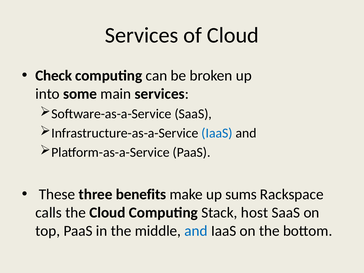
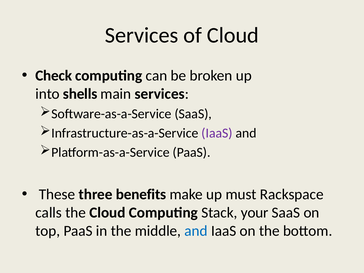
some: some -> shells (80, 94)
IaaS colour: blue -> purple (217, 133)
sums: sums -> must (241, 194)
host: host -> your (255, 213)
